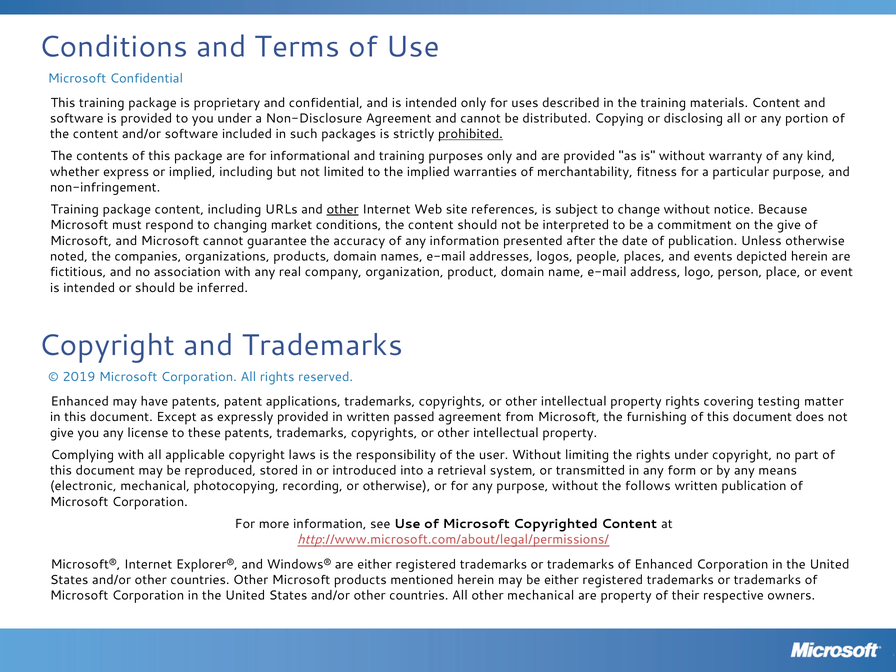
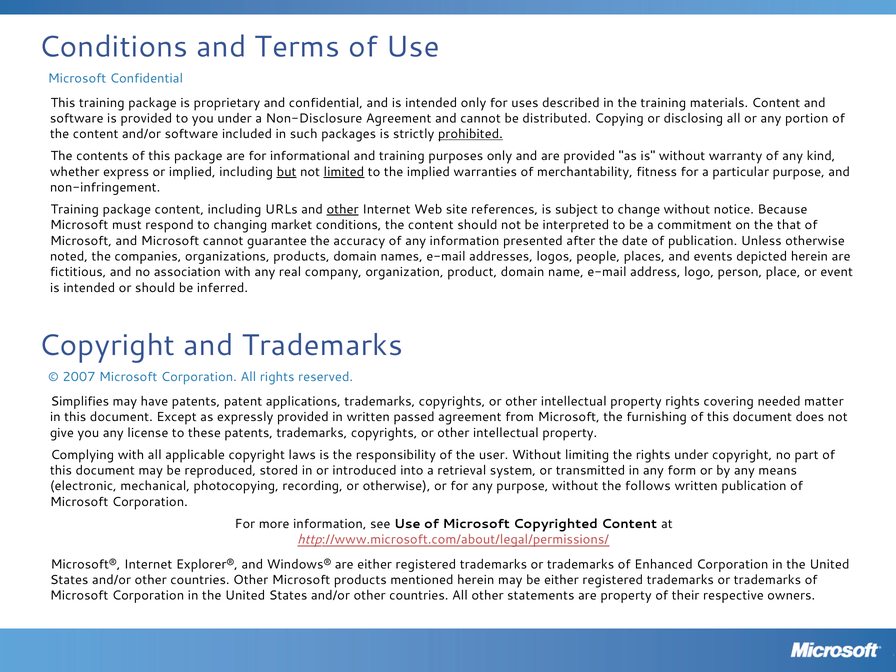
but underline: none -> present (287, 172)
limited underline: none -> present (344, 172)
the give: give -> that (789, 225)
2019: 2019 -> 2007 (79, 377)
Enhanced: Enhanced -> Simplifies (80, 402)
testing: testing -> needed (779, 402)
other mechanical: mechanical -> statements (541, 596)
